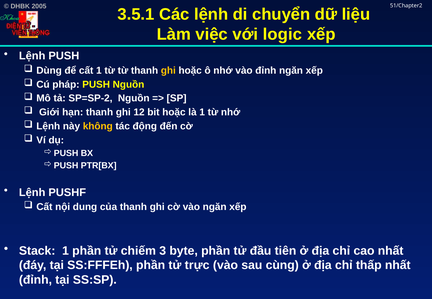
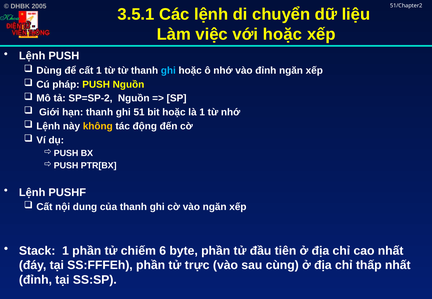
với logic: logic -> hoặc (282, 34)
ghi colour: yellow -> light blue (168, 70)
12: 12 -> 51 (139, 112)
3: 3 -> 6 (163, 251)
